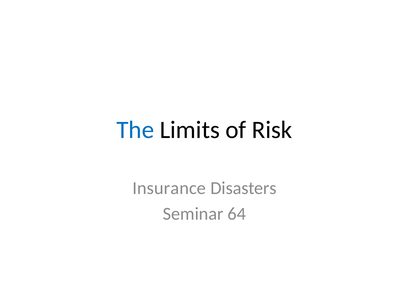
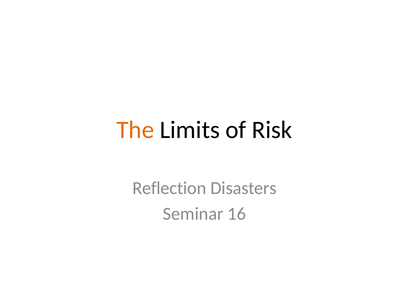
The colour: blue -> orange (135, 130)
Insurance: Insurance -> Reflection (169, 188)
64: 64 -> 16 (237, 214)
